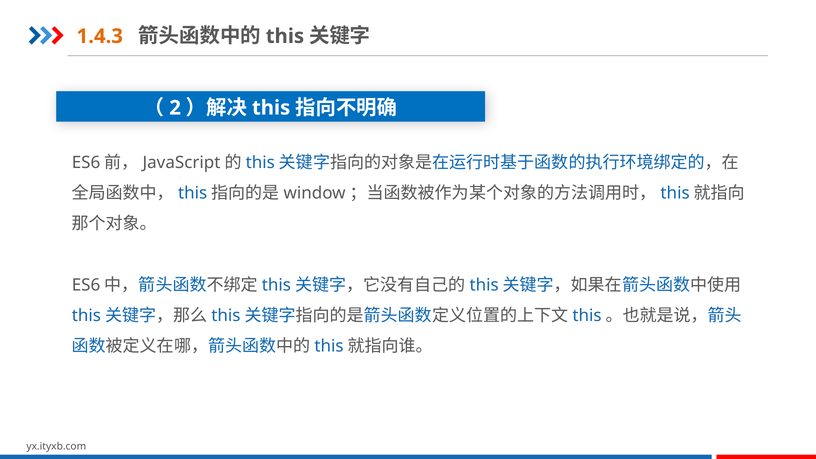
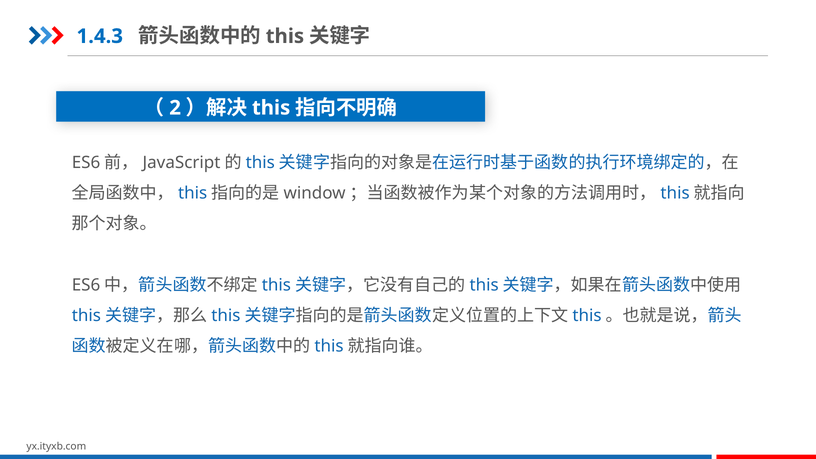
1.4.3 colour: orange -> blue (100, 36)
